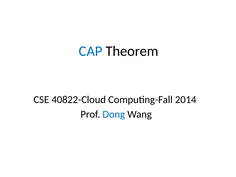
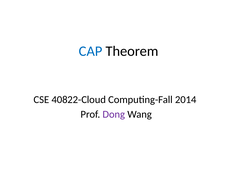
Dong colour: blue -> purple (114, 114)
